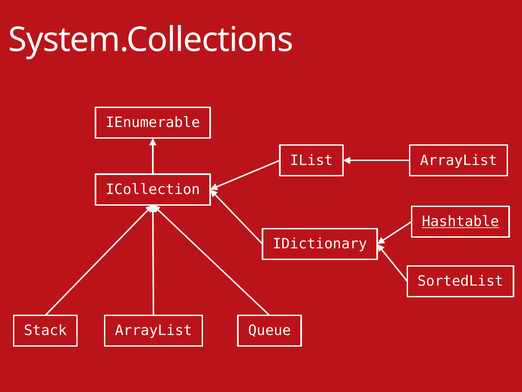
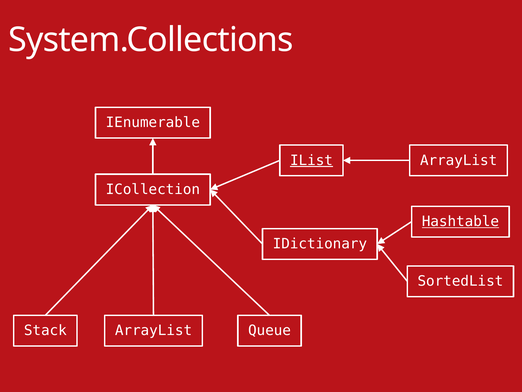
IList underline: none -> present (311, 160)
